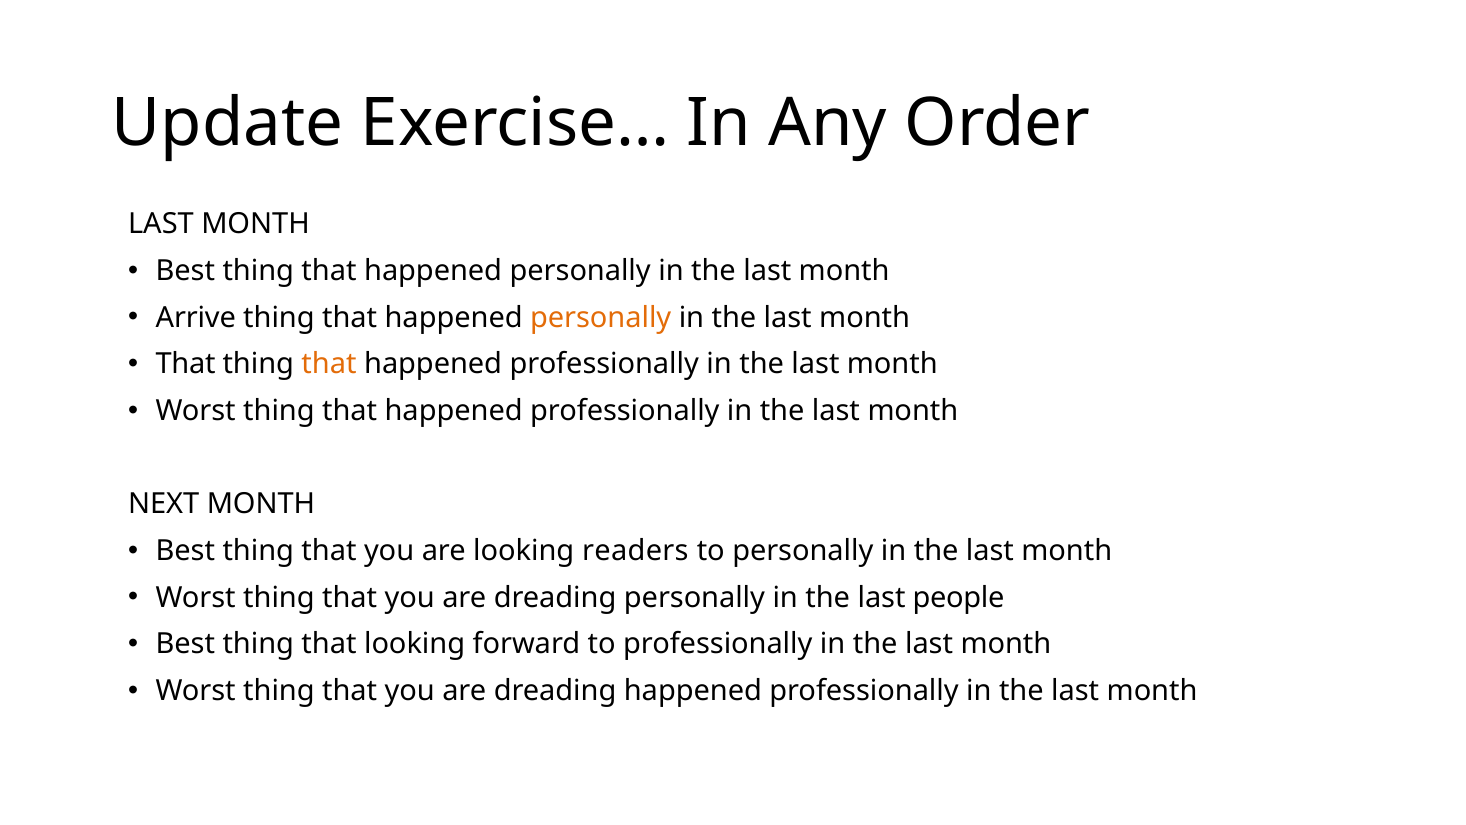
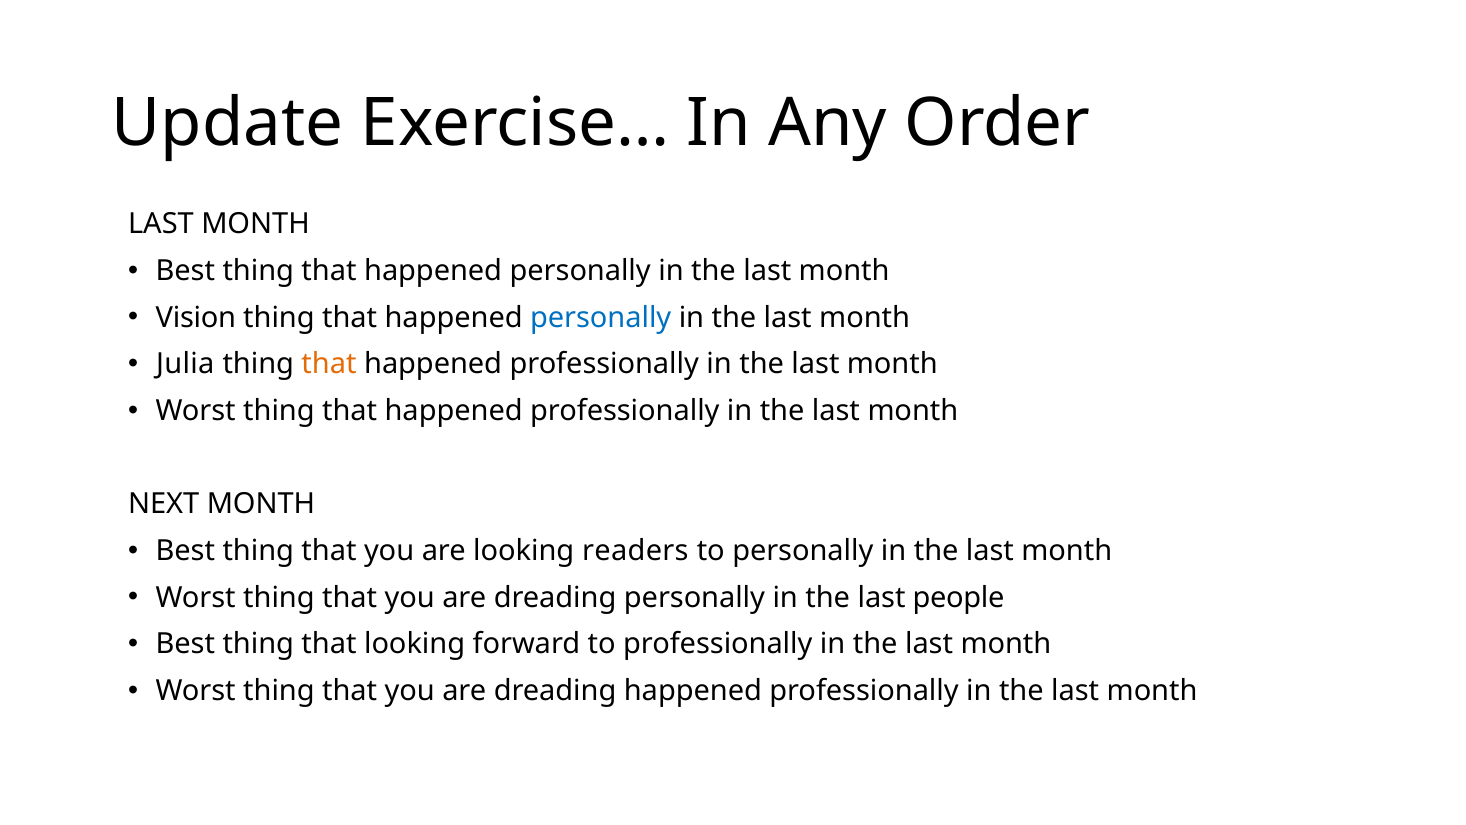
Arrive: Arrive -> Vision (196, 318)
personally colour: orange -> blue (601, 318)
That: That -> Julia (185, 364)
